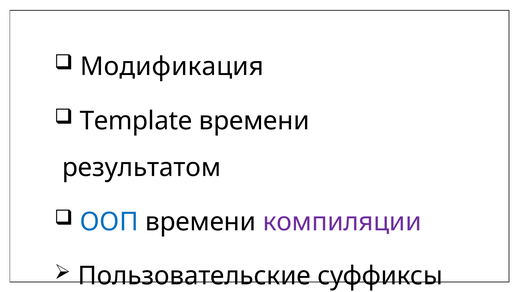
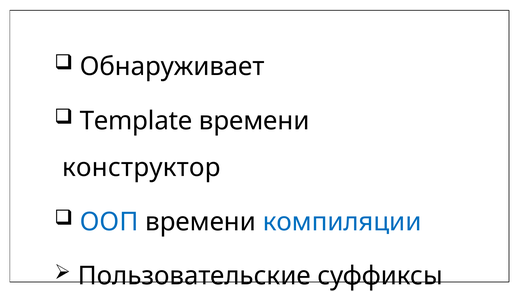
Модификация: Модификация -> Обнаруживает (172, 66)
результатом: результатом -> конструктор (141, 167)
компиляции colour: purple -> blue (342, 222)
